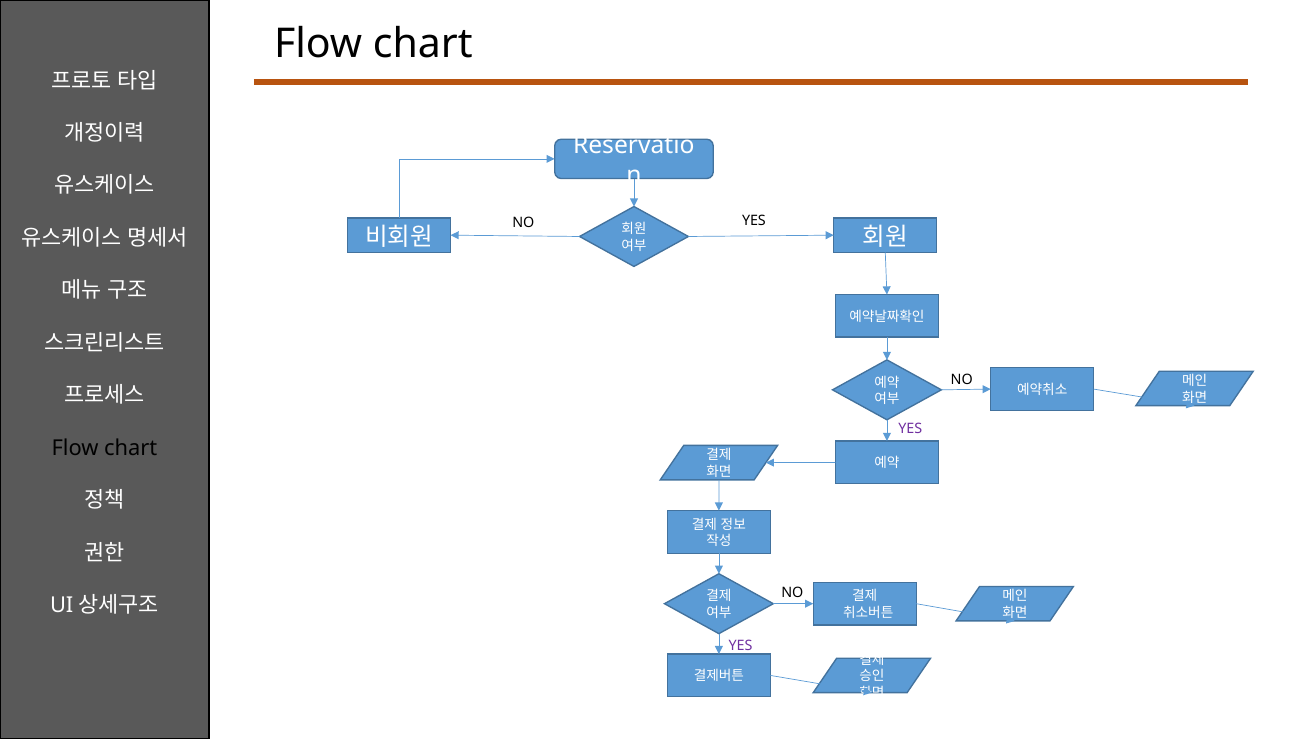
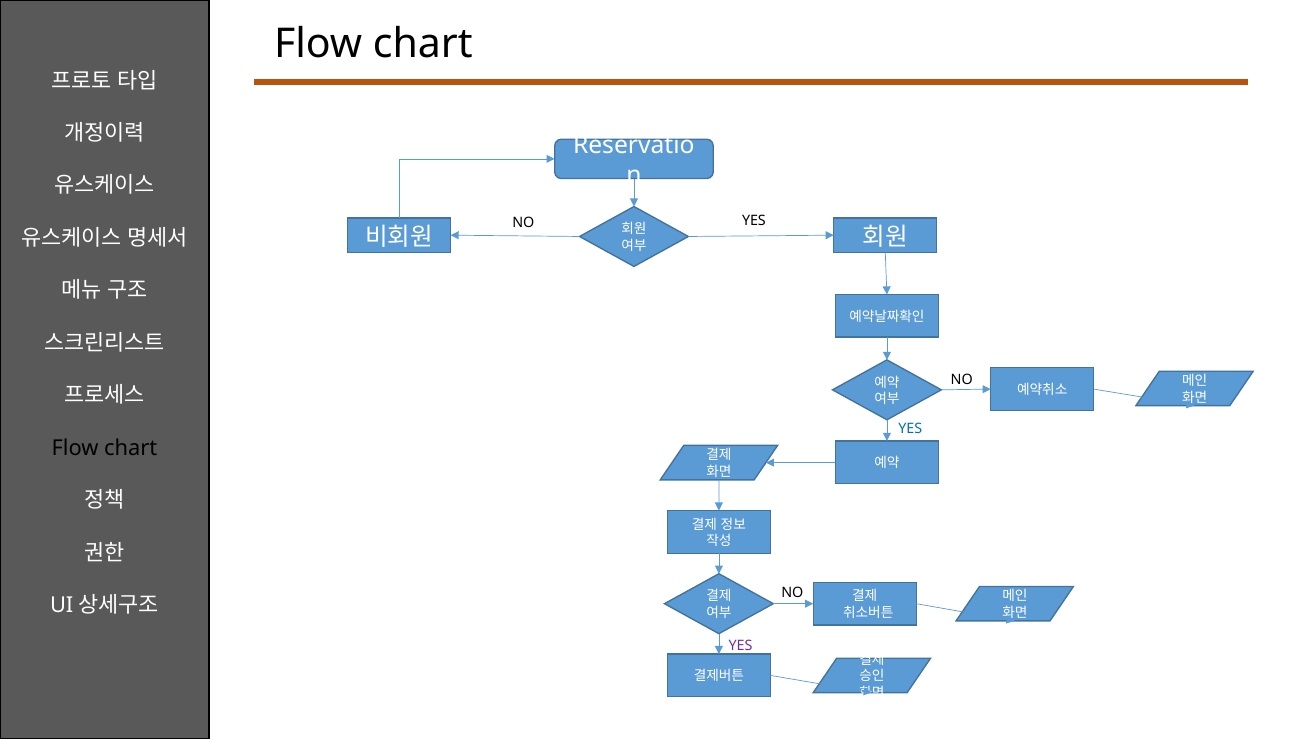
YES colour: purple -> blue (910, 429)
